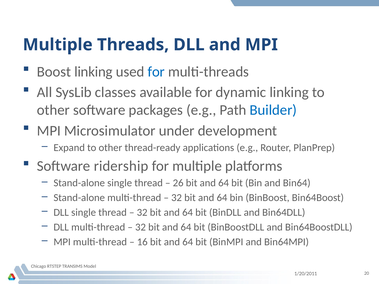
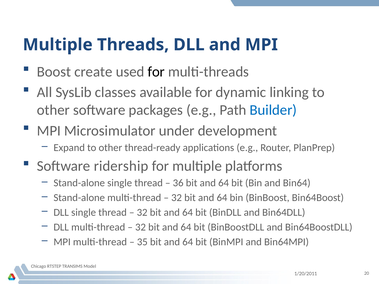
Boost linking: linking -> create (93, 72)
for colour: blue -> black (156, 72)
26: 26 -> 36 (178, 183)
16: 16 -> 35 (142, 242)
